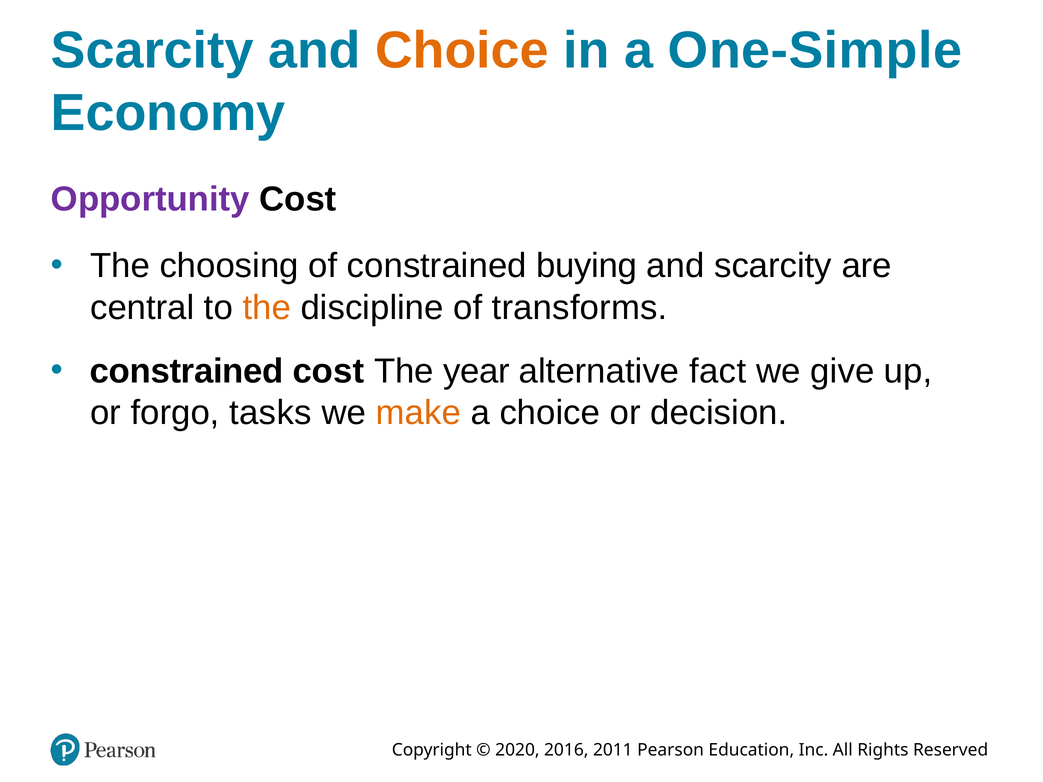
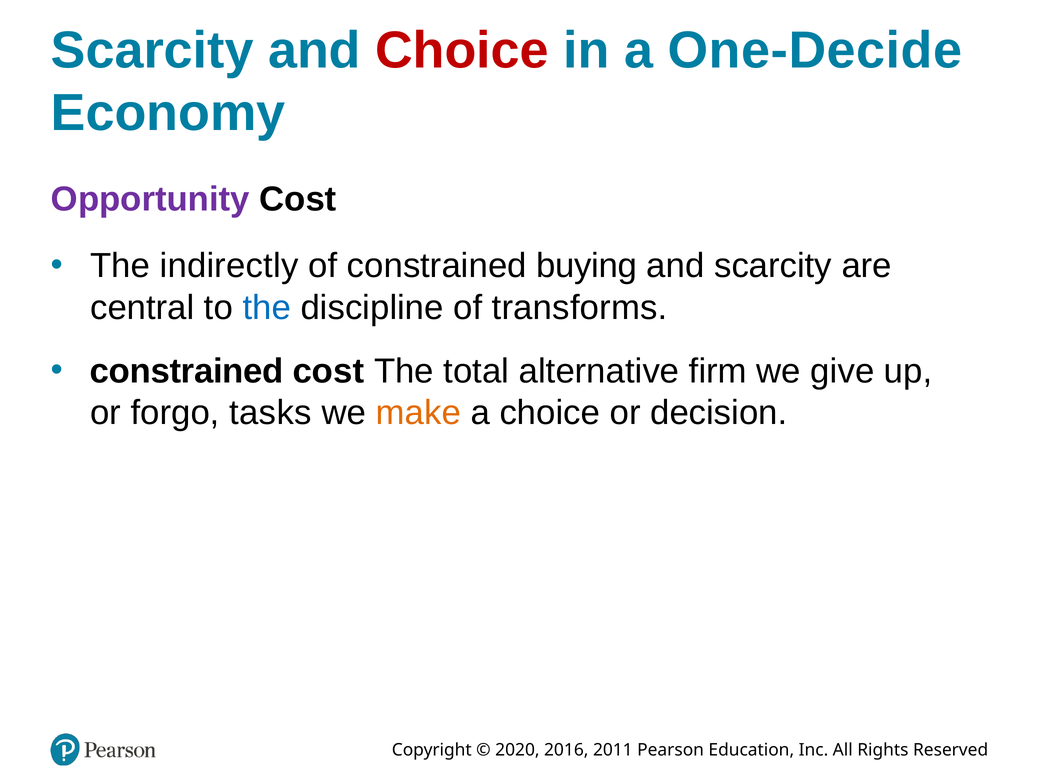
Choice colour: orange -> red (462, 51)
One-Simple: One-Simple -> One-Decide (815, 51)
choosing: choosing -> indirectly (229, 266)
the colour: orange -> blue (267, 308)
year: year -> total (476, 371)
fact: fact -> firm (718, 371)
